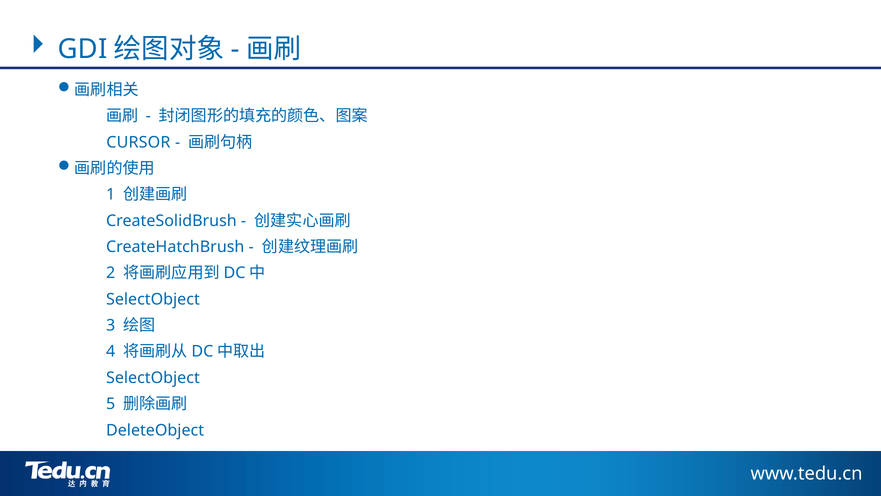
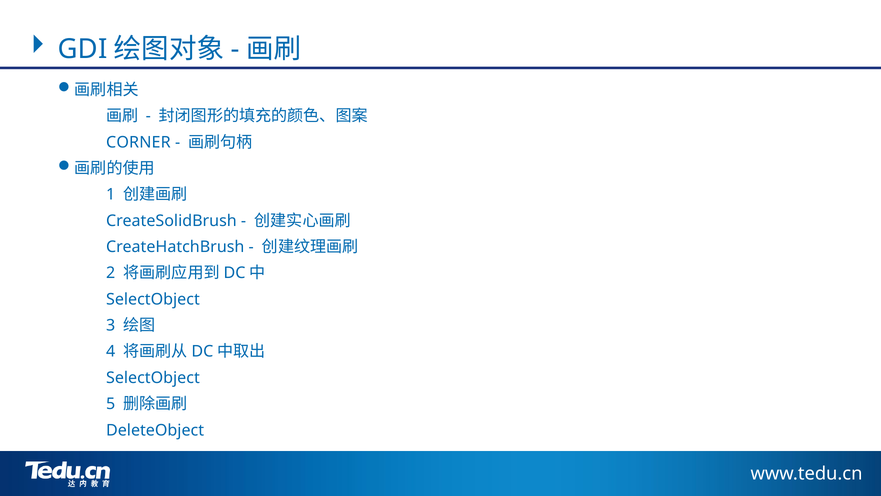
CURSOR: CURSOR -> CORNER (138, 142)
